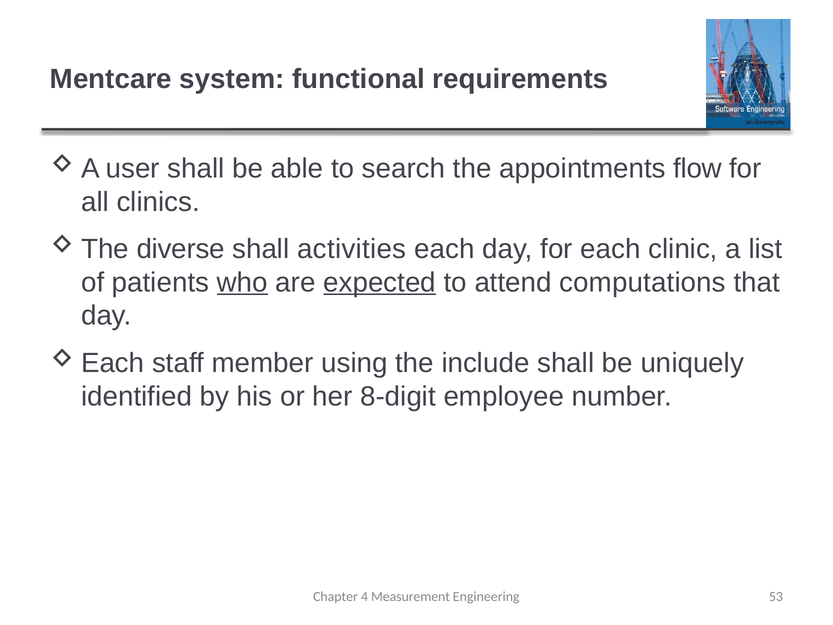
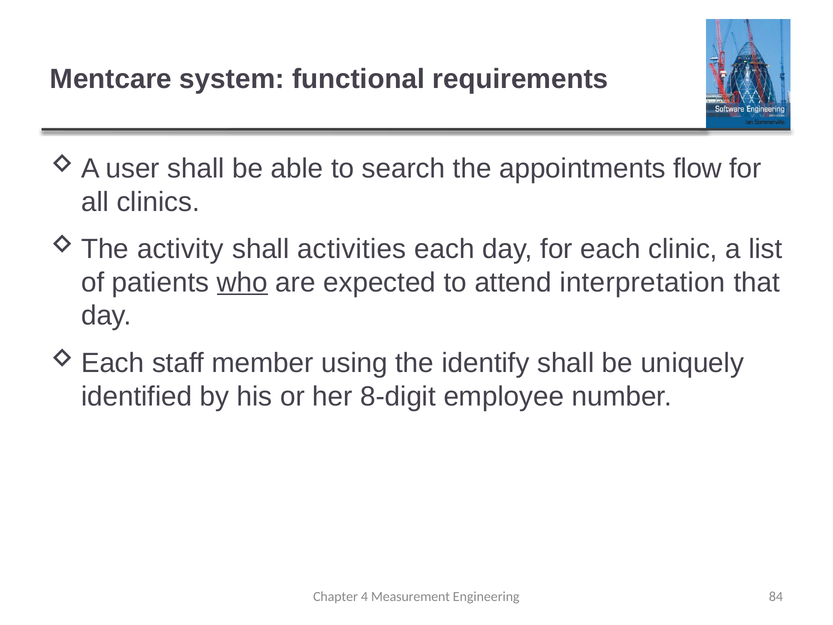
diverse: diverse -> activity (180, 249)
expected underline: present -> none (380, 282)
computations: computations -> interpretation (643, 282)
include: include -> identify (485, 363)
53: 53 -> 84 (776, 596)
